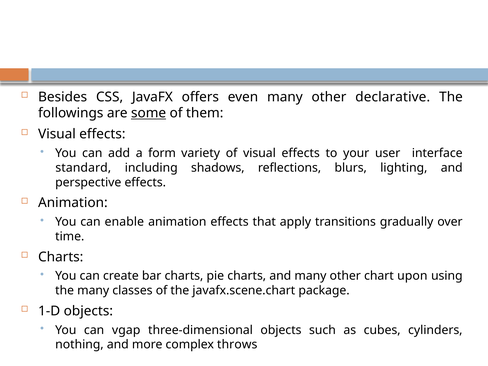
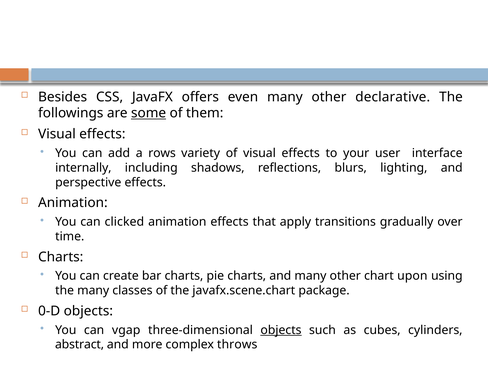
form: form -> rows (162, 153)
standard: standard -> internally (83, 168)
enable: enable -> clicked (124, 222)
1-D: 1-D -> 0-D (49, 311)
objects underline: none -> present (281, 330)
nothing: nothing -> abstract (80, 345)
